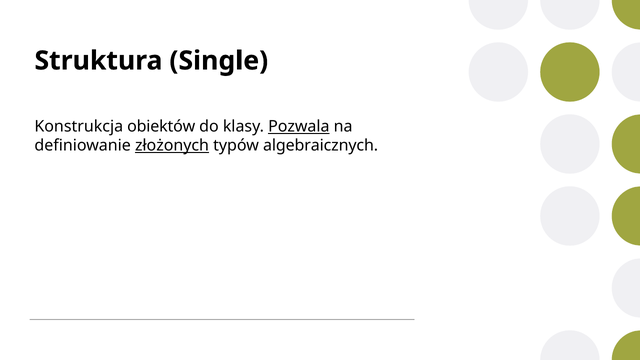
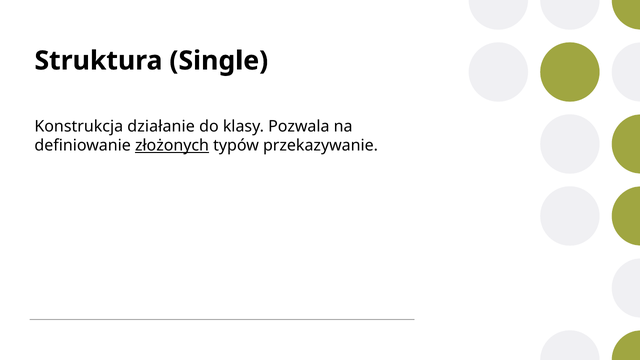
obiektów: obiektów -> działanie (161, 127)
Pozwala underline: present -> none (299, 127)
algebraicznych: algebraicznych -> przekazywanie (321, 146)
